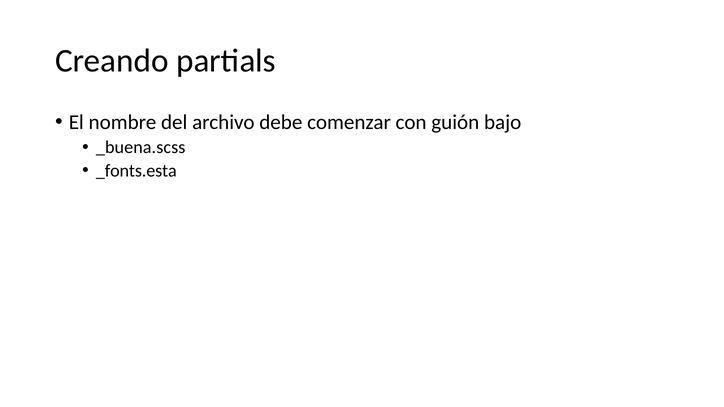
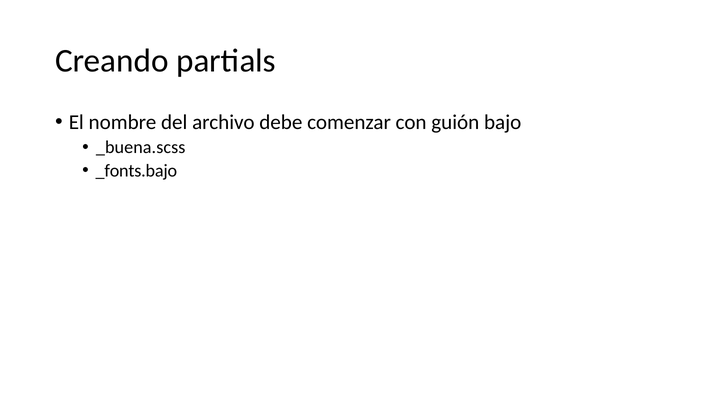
_fonts.esta: _fonts.esta -> _fonts.bajo (136, 171)
